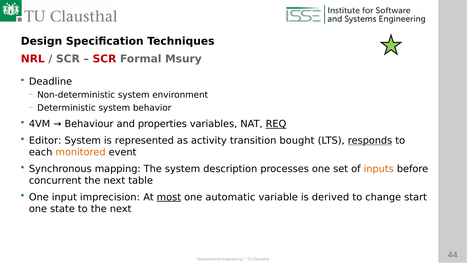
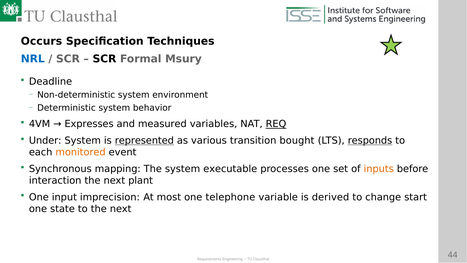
Design: Design -> Occurs (41, 41)
NRL colour: red -> blue (33, 59)
SCR colour: red -> black (104, 59)
Behaviour: Behaviour -> Expresses (89, 124)
properties: properties -> measured (162, 124)
Editor: Editor -> Under (45, 140)
represented underline: none -> present (144, 140)
activity: activity -> various (209, 140)
description: description -> executable (230, 169)
concurrent: concurrent -> interaction (55, 180)
table: table -> plant (141, 180)
most underline: present -> none (169, 197)
automatic: automatic -> telephone (230, 197)
